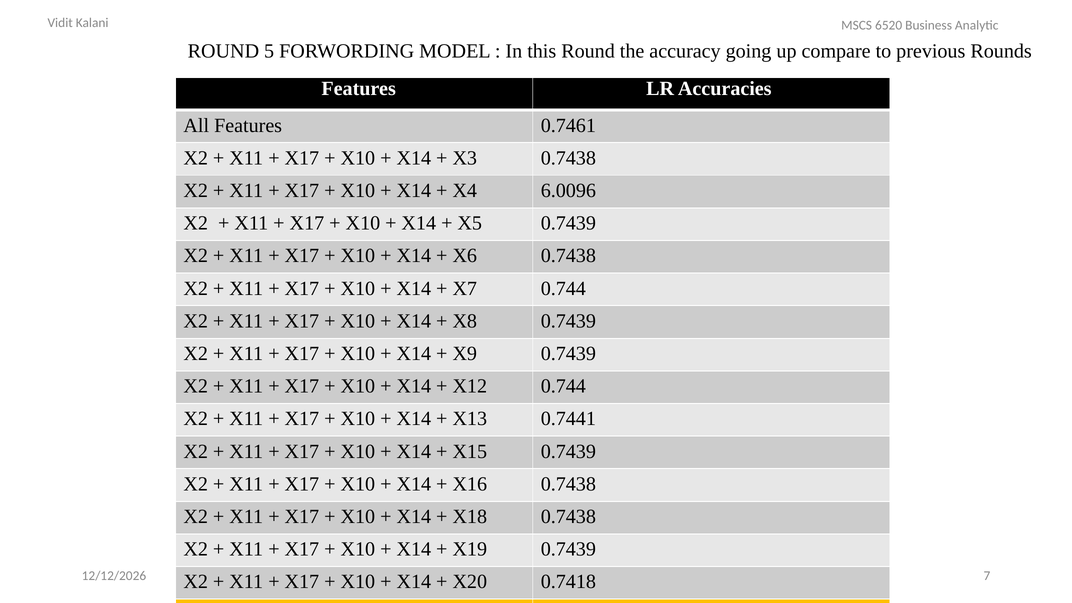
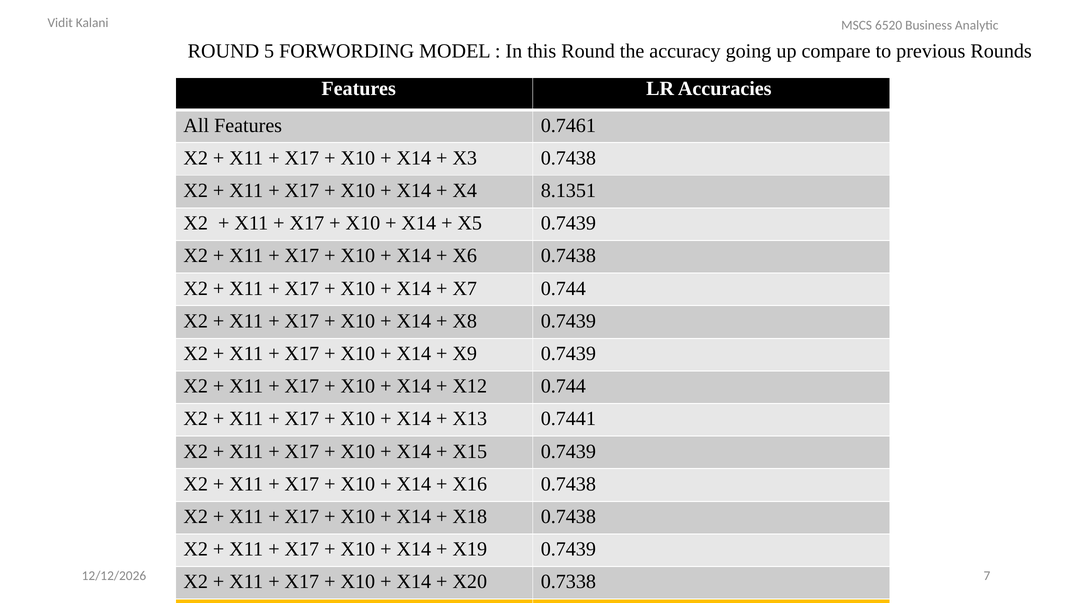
6.0096: 6.0096 -> 8.1351 (568, 191)
0.7418: 0.7418 -> 0.7338 (568, 582)
